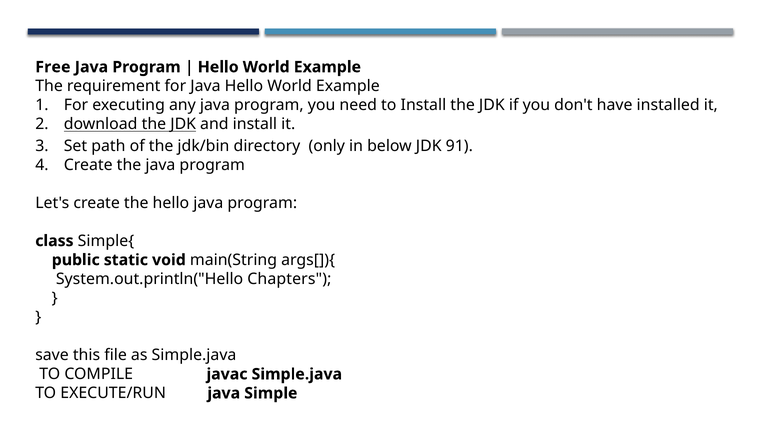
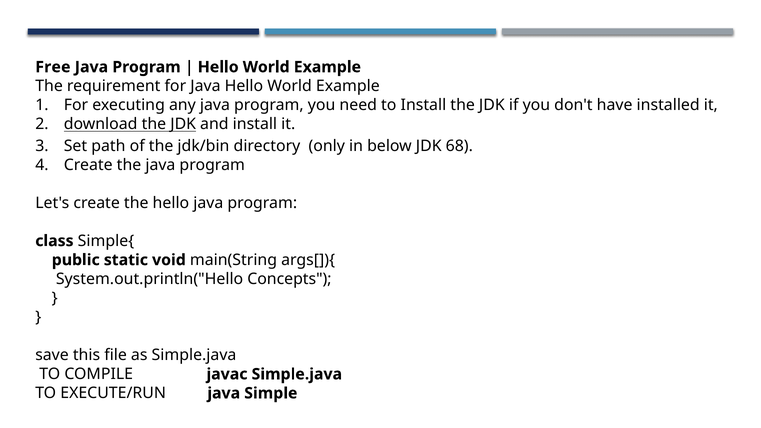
91: 91 -> 68 (459, 146)
Chapters: Chapters -> Concepts (289, 279)
